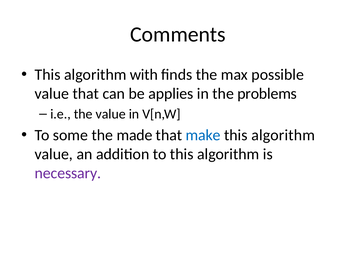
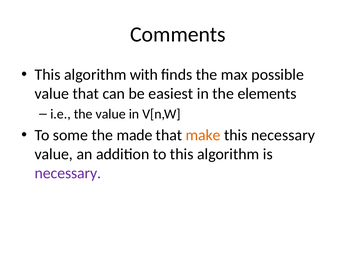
applies: applies -> easiest (171, 94)
problems: problems -> elements (267, 94)
make colour: blue -> orange (203, 135)
algorithm: algorithm -> necessary (283, 135)
